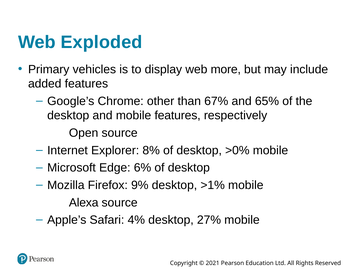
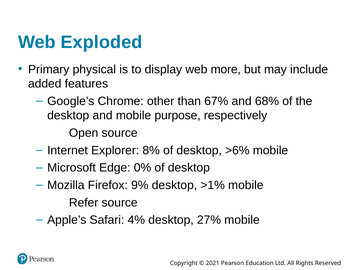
vehicles: vehicles -> physical (94, 69)
65%: 65% -> 68% (267, 101)
mobile features: features -> purpose (178, 116)
>0%: >0% -> >6% (237, 150)
6%: 6% -> 0% (143, 168)
Alexa: Alexa -> Refer (84, 203)
